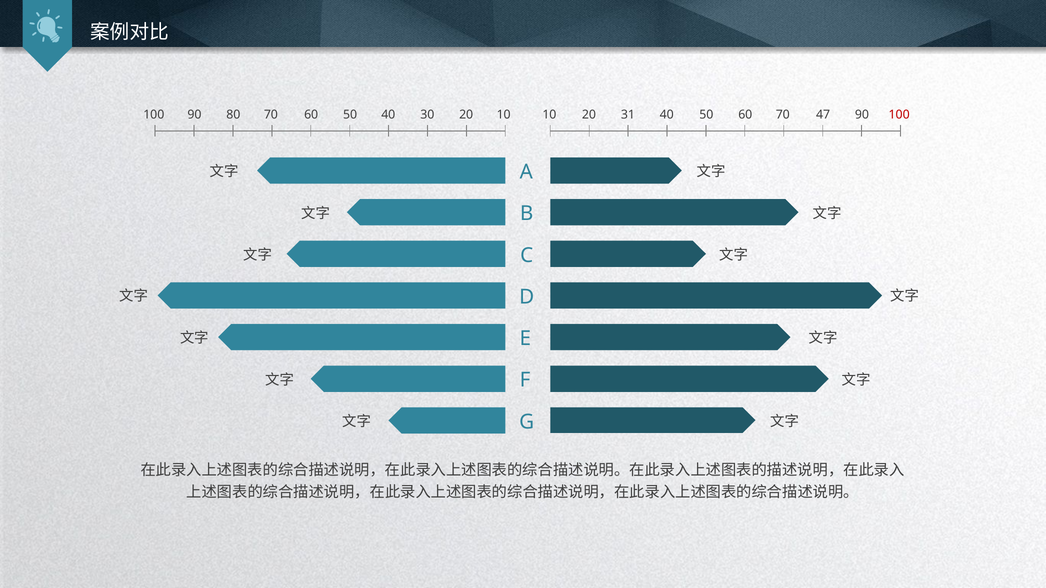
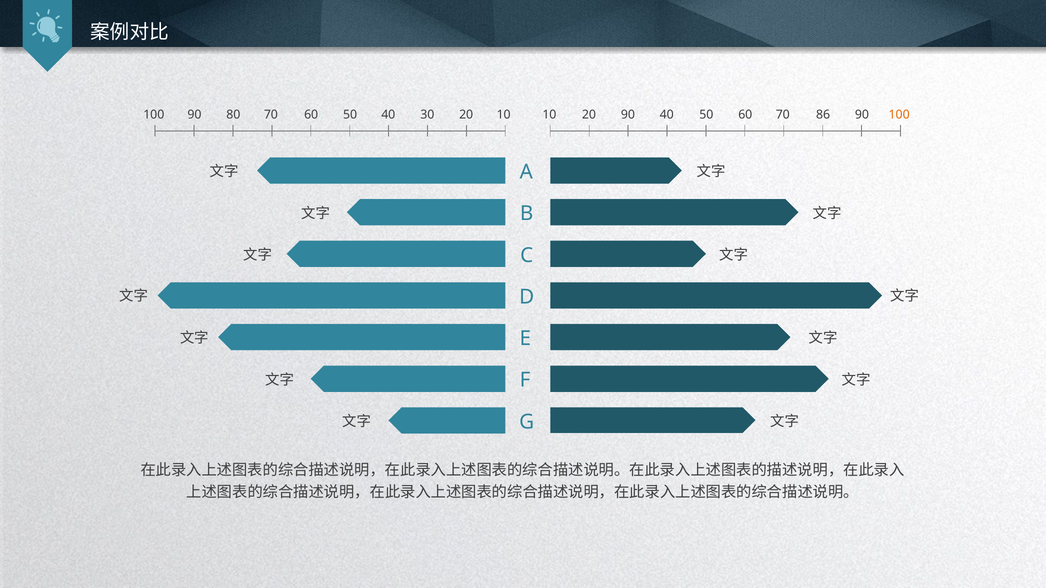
20 31: 31 -> 90 (628, 115)
47: 47 -> 86 (823, 115)
100 colour: red -> orange (899, 115)
